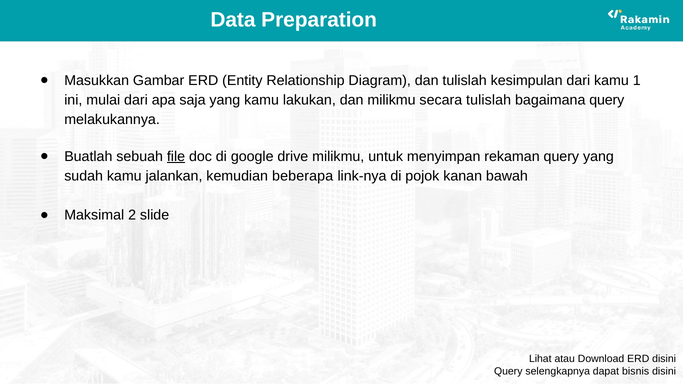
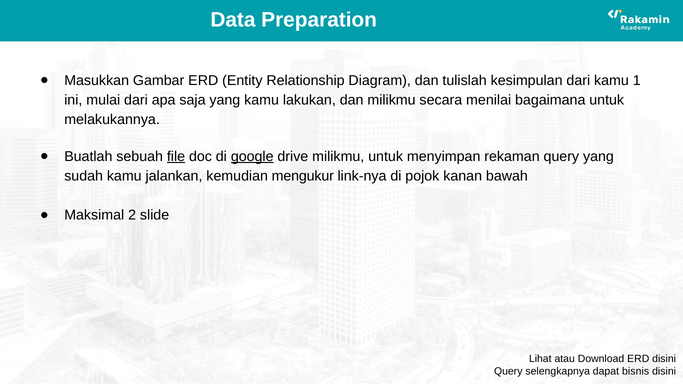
secara tulislah: tulislah -> menilai (489, 100)
bagaimana query: query -> untuk (607, 100)
google underline: none -> present (252, 156)
beberapa: beberapa -> mengukur (303, 176)
